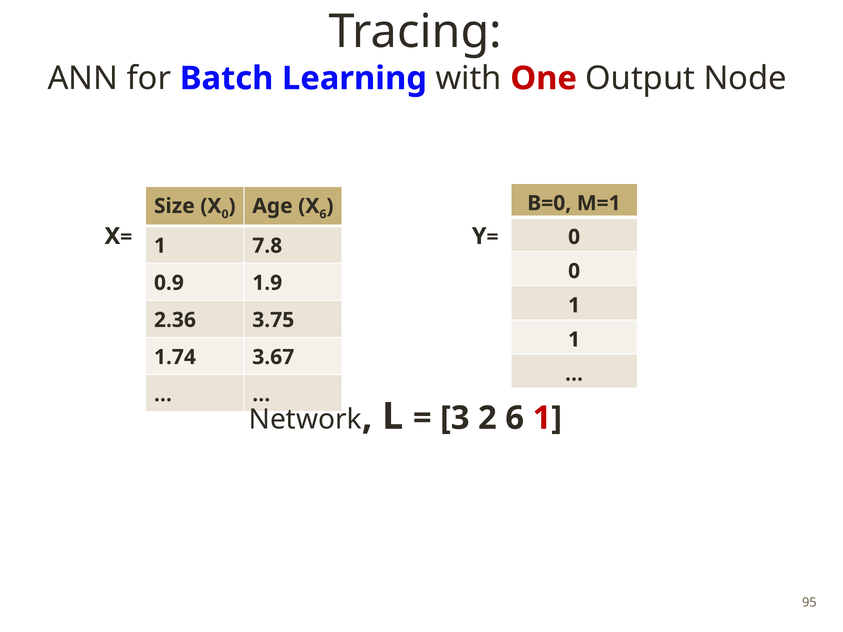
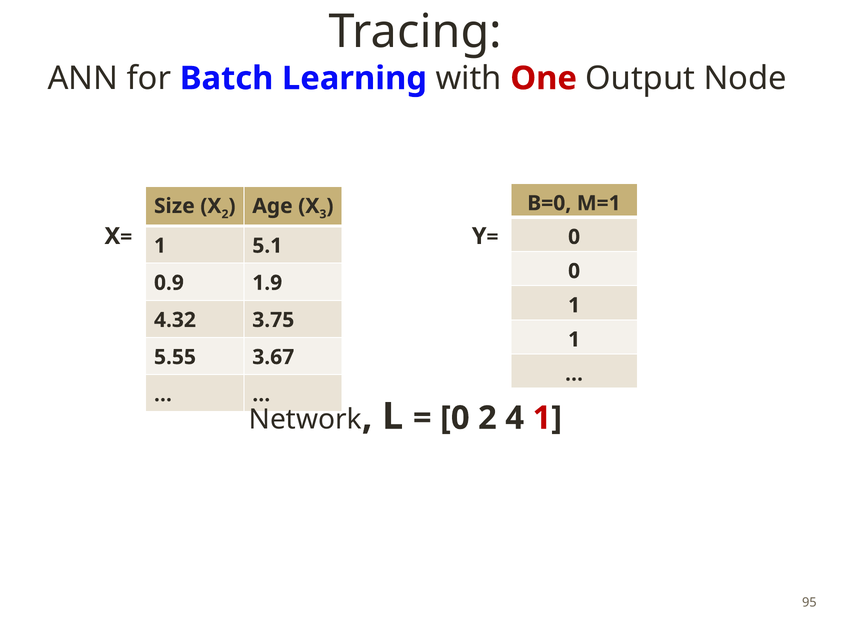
0: 0 -> 2 (225, 214)
6: 6 -> 3 (323, 214)
7.8: 7.8 -> 5.1 (267, 246)
2.36: 2.36 -> 4.32 (175, 320)
1.74: 1.74 -> 5.55 (175, 357)
3: 3 -> 0 (455, 418)
2 6: 6 -> 4 (515, 418)
